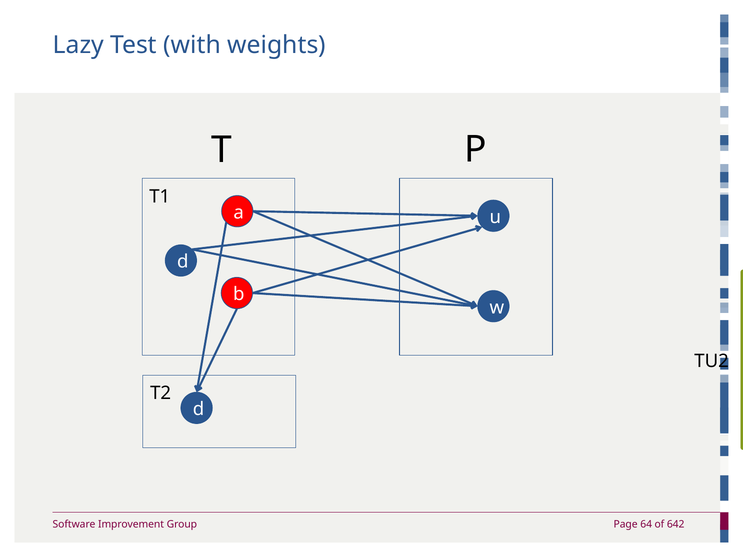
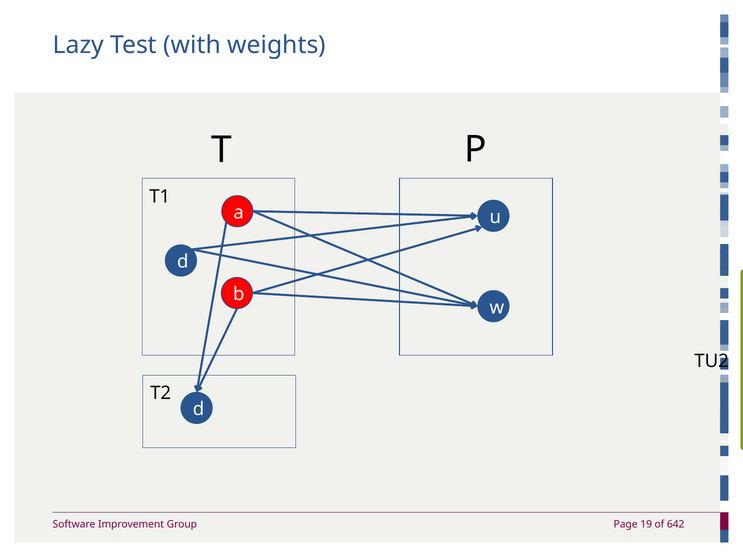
64: 64 -> 19 (646, 525)
